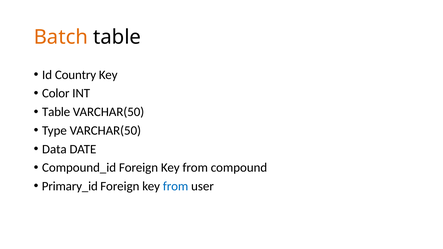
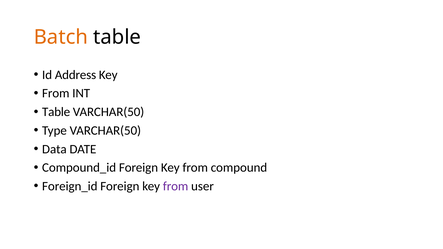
Country: Country -> Address (76, 75)
Color: Color -> From (56, 93)
Primary_id: Primary_id -> Foreign_id (70, 186)
from colour: blue -> purple (176, 186)
